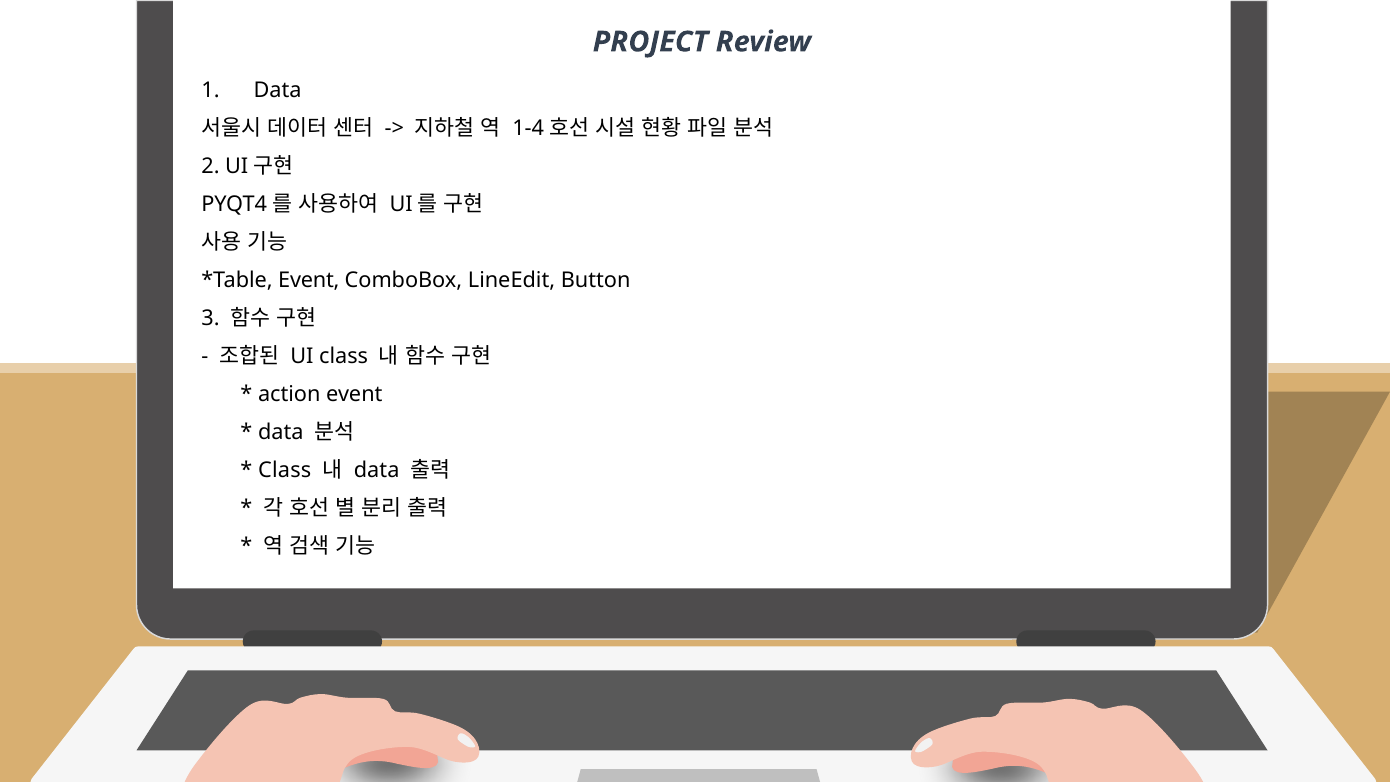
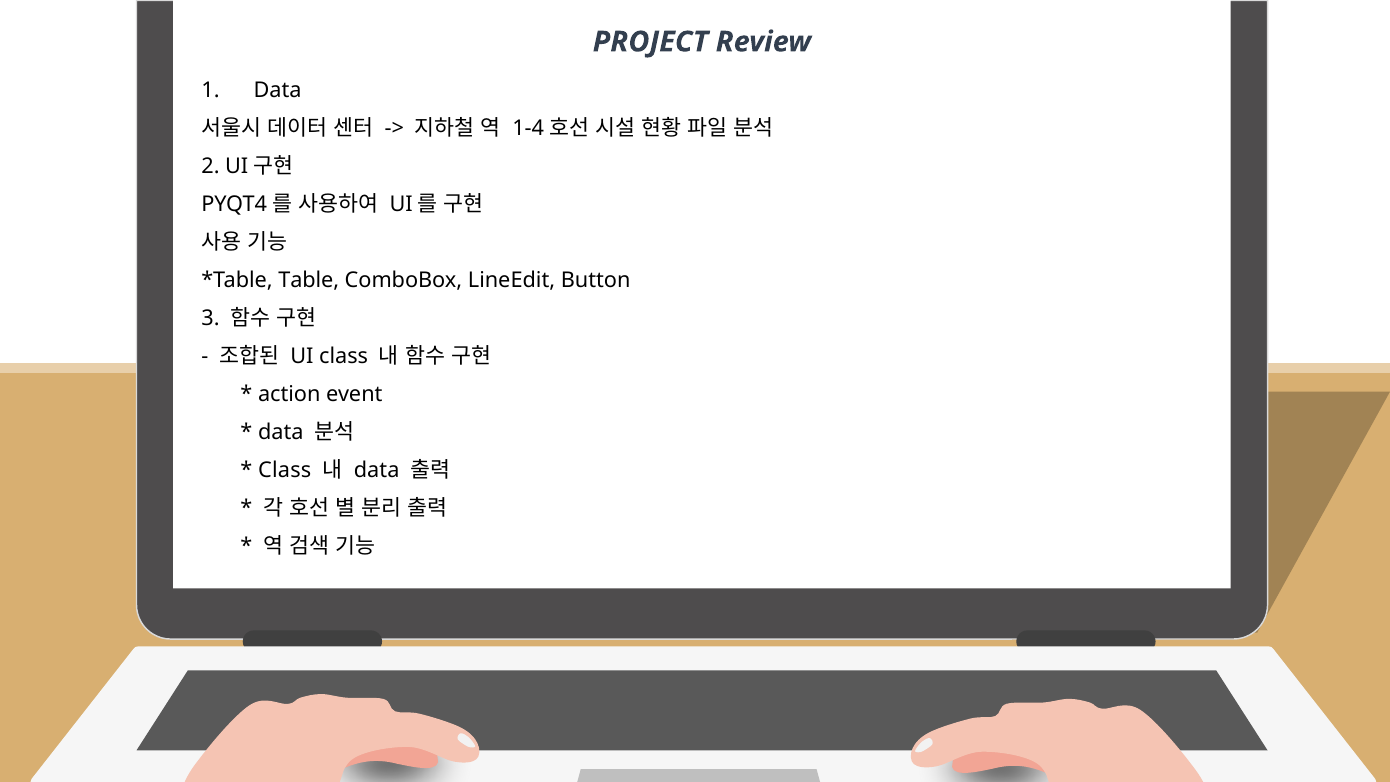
Event: Event -> Table (309, 280)
